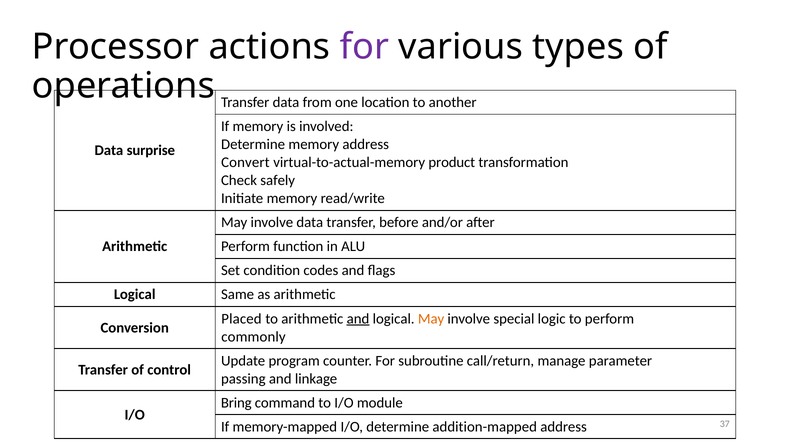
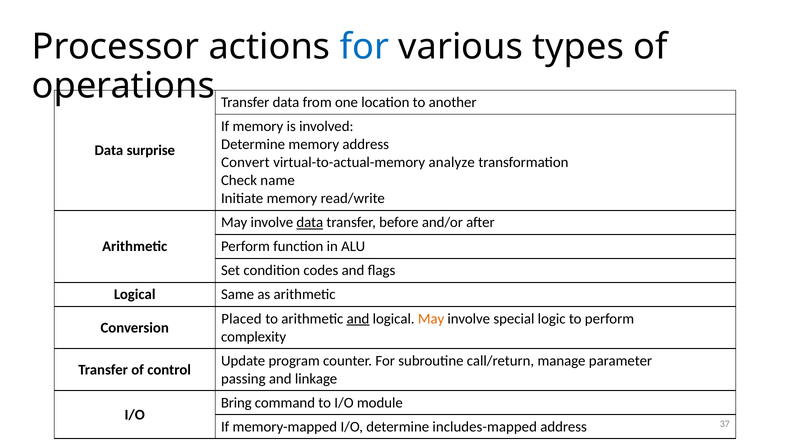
for colour: purple -> blue (364, 47)
product: product -> analyze (452, 163)
safely: safely -> name (278, 181)
data underline: none -> present (310, 223)
commonly: commonly -> complexity (254, 337)
addition-mapped: addition-mapped -> includes-mapped (485, 427)
